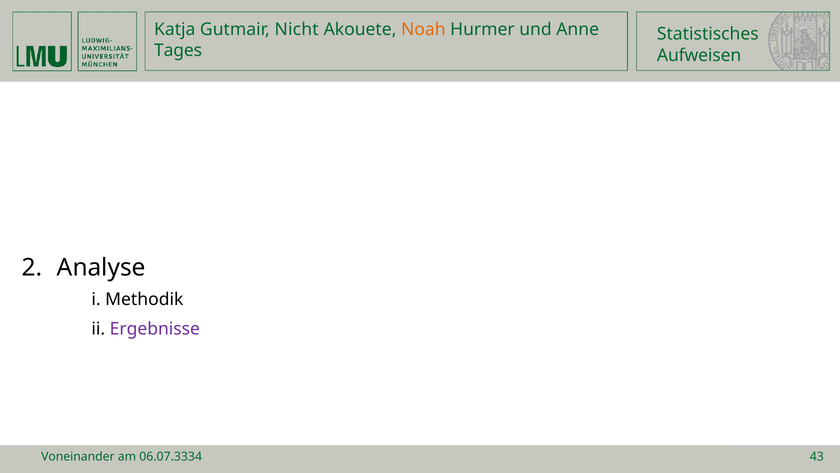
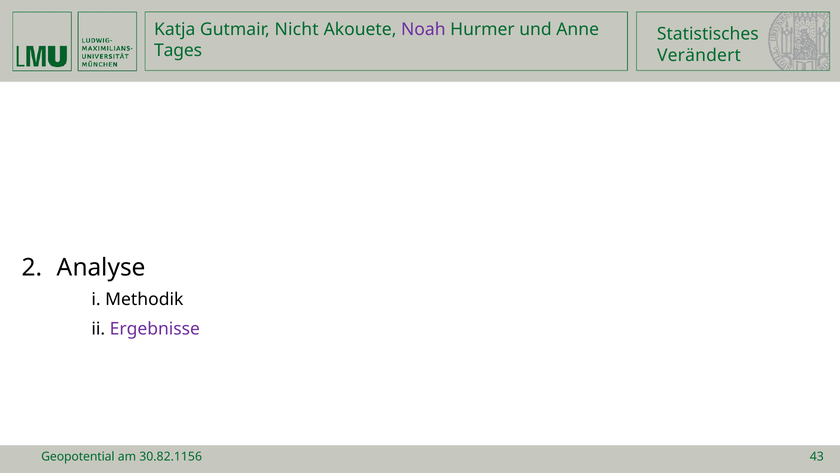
Noah colour: orange -> purple (423, 30)
Aufweisen: Aufweisen -> Verändert (699, 55)
Voneinander: Voneinander -> Geopotential (78, 456)
06.07.3334: 06.07.3334 -> 30.82.1156 (171, 456)
